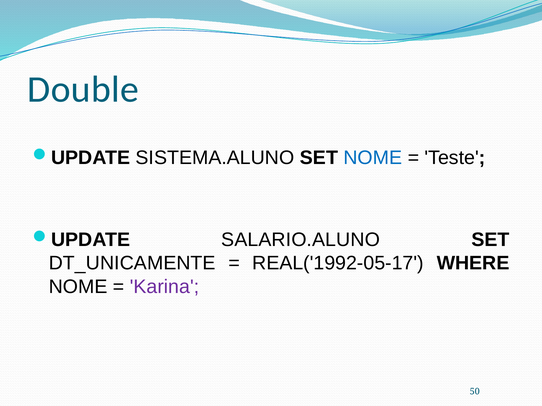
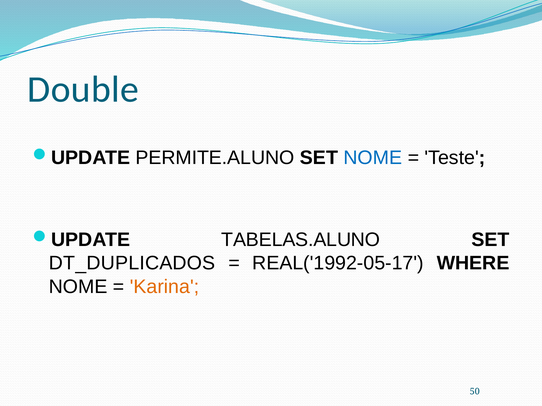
SISTEMA.ALUNO: SISTEMA.ALUNO -> PERMITE.ALUNO (215, 158)
SALARIO.ALUNO: SALARIO.ALUNO -> TABELAS.ALUNO (301, 240)
DT_UNICAMENTE: DT_UNICAMENTE -> DT_DUPLICADOS (132, 263)
Karina colour: purple -> orange (164, 287)
